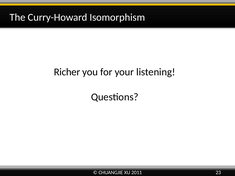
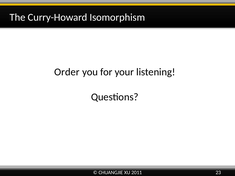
Richer: Richer -> Order (67, 72)
